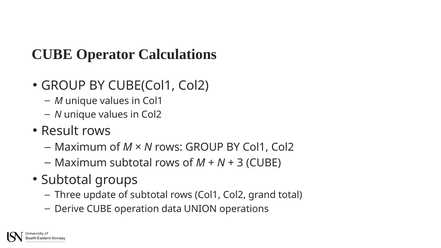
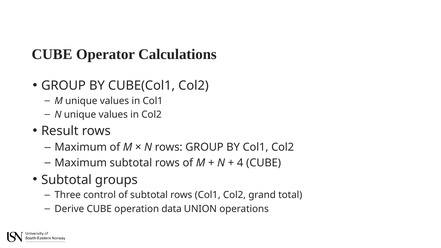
3: 3 -> 4 (240, 163)
update: update -> control (100, 195)
